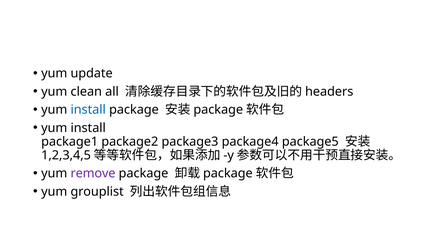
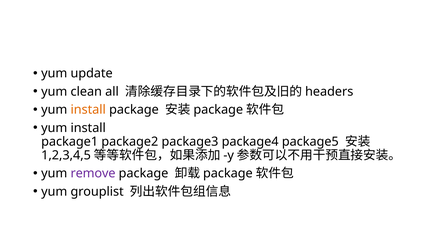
install colour: blue -> orange (88, 110)
